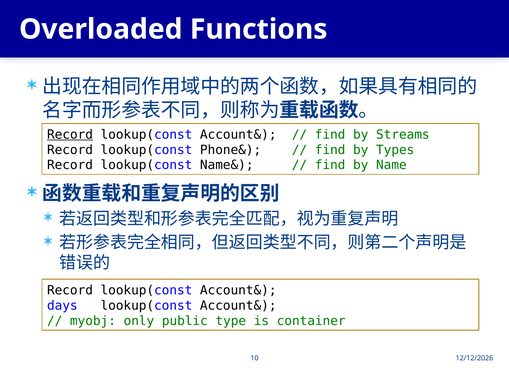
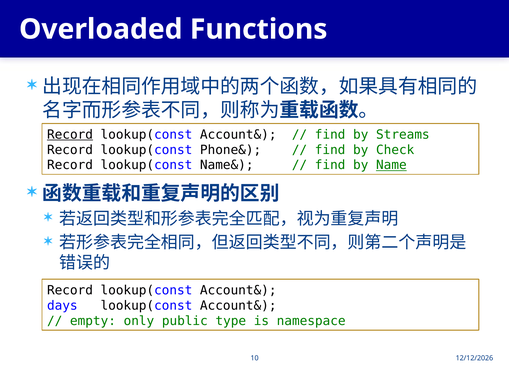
Types: Types -> Check (395, 150)
Name underline: none -> present (391, 165)
myobj: myobj -> empty (93, 321)
container: container -> namespace (311, 321)
